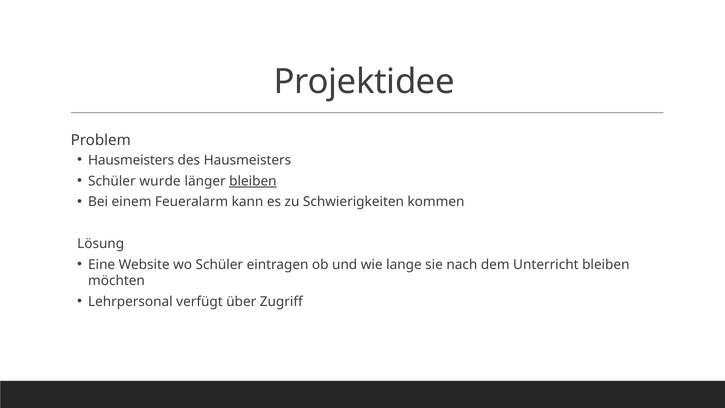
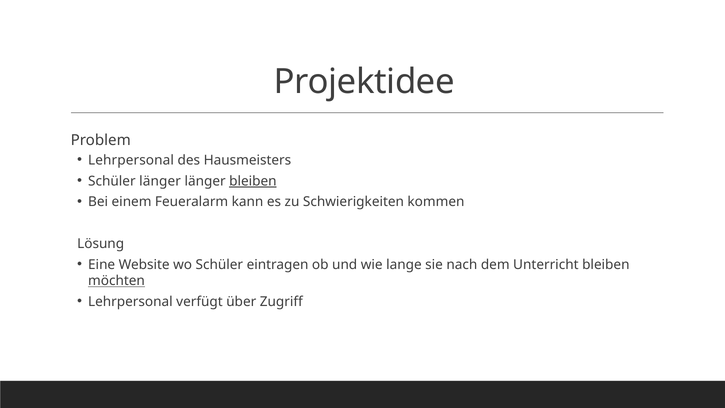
Hausmeisters: Hausmeisters -> Lehrpersonal (131, 160)
Schüler wurde: wurde -> länger (160, 181)
möchten underline: none -> present (116, 281)
